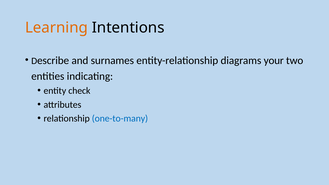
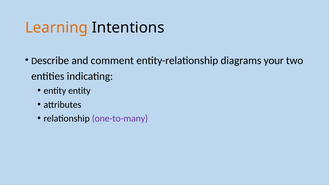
surnames: surnames -> comment (112, 60)
entity check: check -> entity (79, 91)
one-to-many colour: blue -> purple (120, 118)
